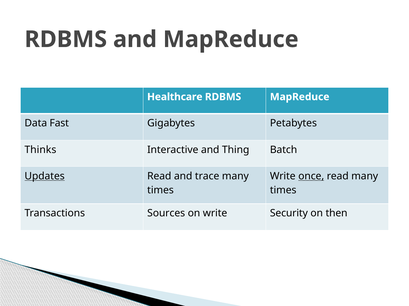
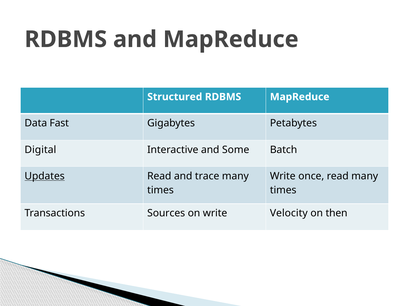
Healthcare: Healthcare -> Structured (175, 97)
Thinks: Thinks -> Digital (40, 150)
Thing: Thing -> Some (236, 150)
once underline: present -> none (311, 177)
Security: Security -> Velocity (289, 214)
